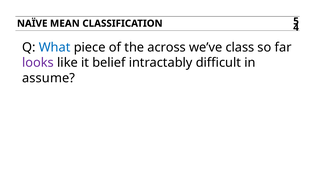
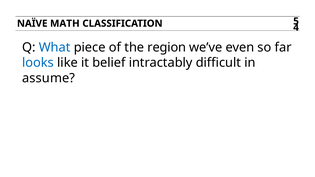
MEAN: MEAN -> MATH (65, 23)
across: across -> region (167, 47)
class: class -> even (240, 47)
looks colour: purple -> blue (38, 63)
